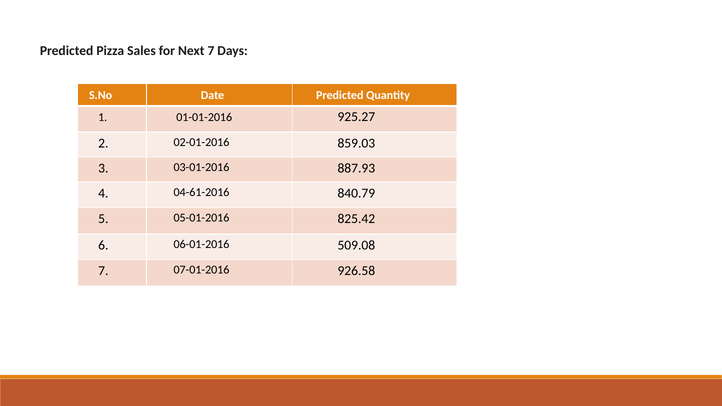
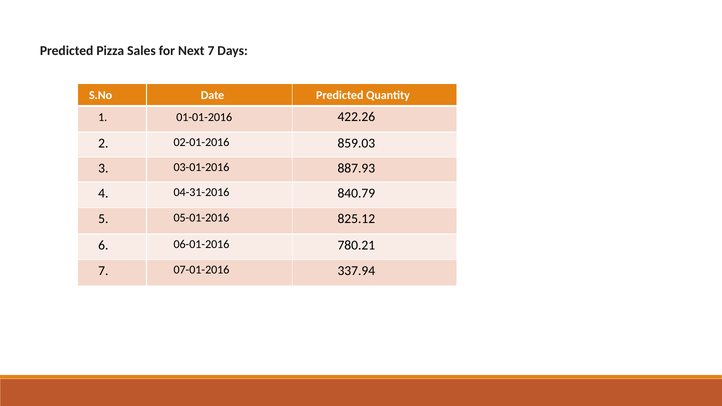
925.27: 925.27 -> 422.26 (356, 117)
04-61-2016: 04-61-2016 -> 04-31-2016 (201, 192)
825.42: 825.42 -> 825.12 (356, 219)
509.08: 509.08 -> 780.21 (356, 245)
926.58: 926.58 -> 337.94 (356, 271)
